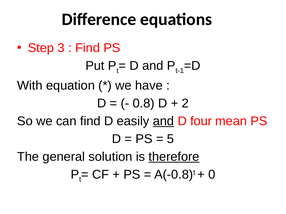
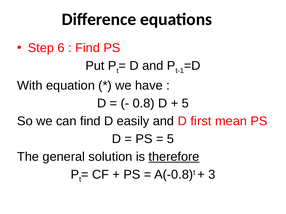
3: 3 -> 6 (61, 48)
2: 2 -> 5 (185, 104)
and underline: present -> none (163, 121)
four: four -> ﬁrst (201, 121)
0: 0 -> 3 (212, 175)
